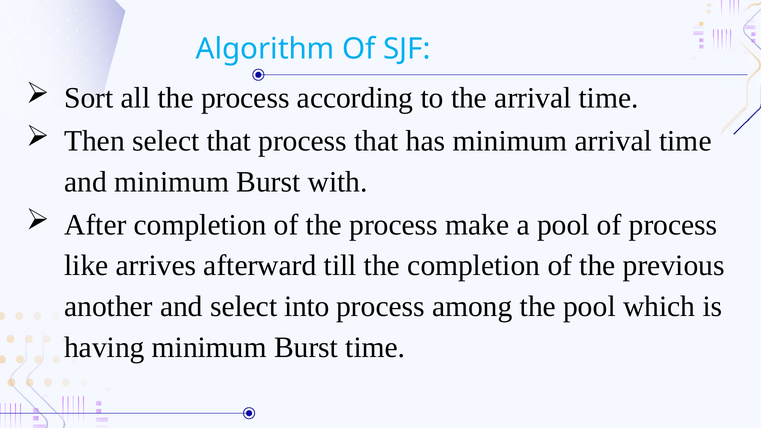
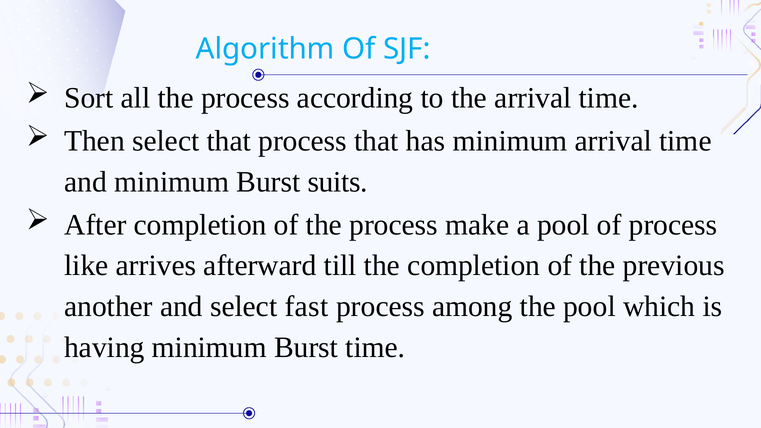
with: with -> suits (338, 182)
into: into -> fast (307, 307)
